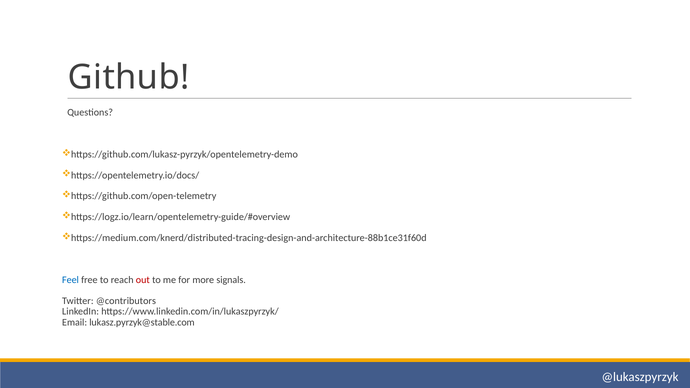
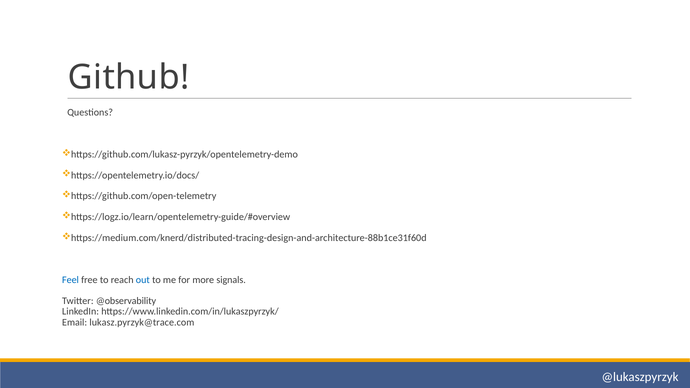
out colour: red -> blue (143, 280)
@contributors: @contributors -> @observability (126, 301)
lukasz.pyrzyk@stable.com: lukasz.pyrzyk@stable.com -> lukasz.pyrzyk@trace.com (142, 323)
